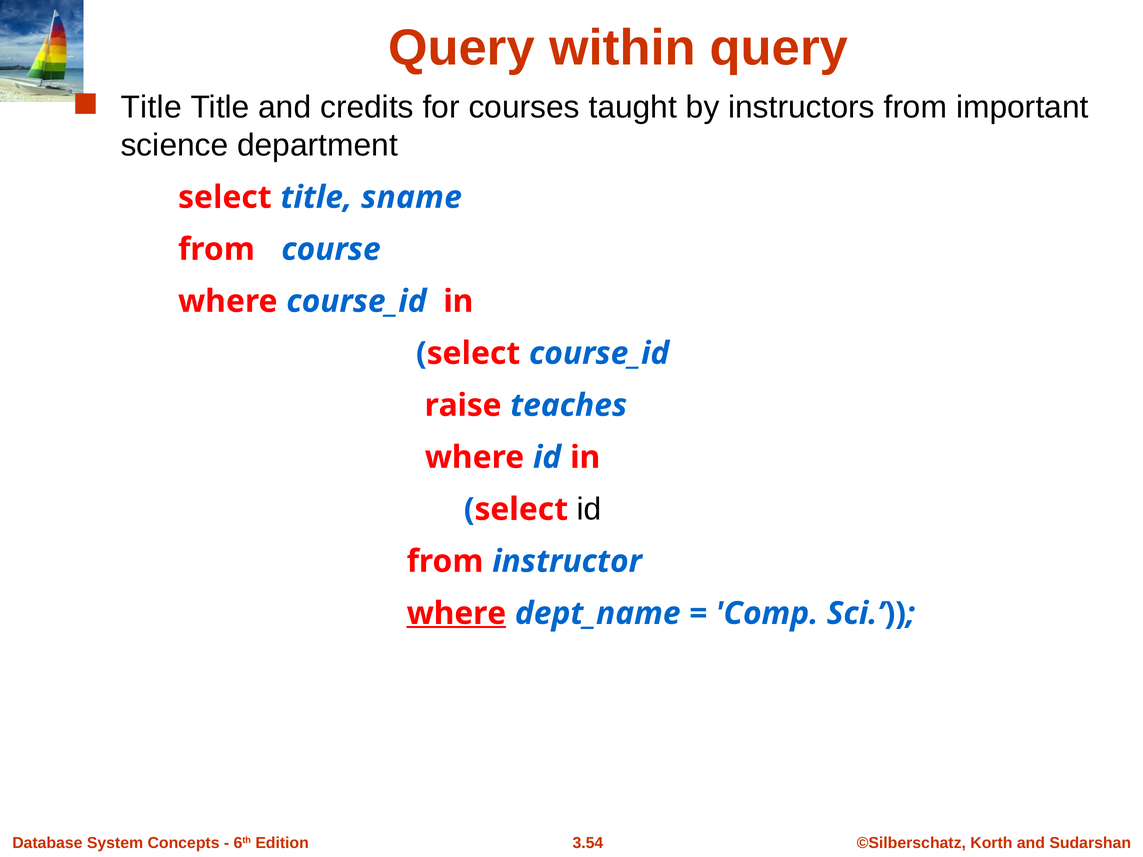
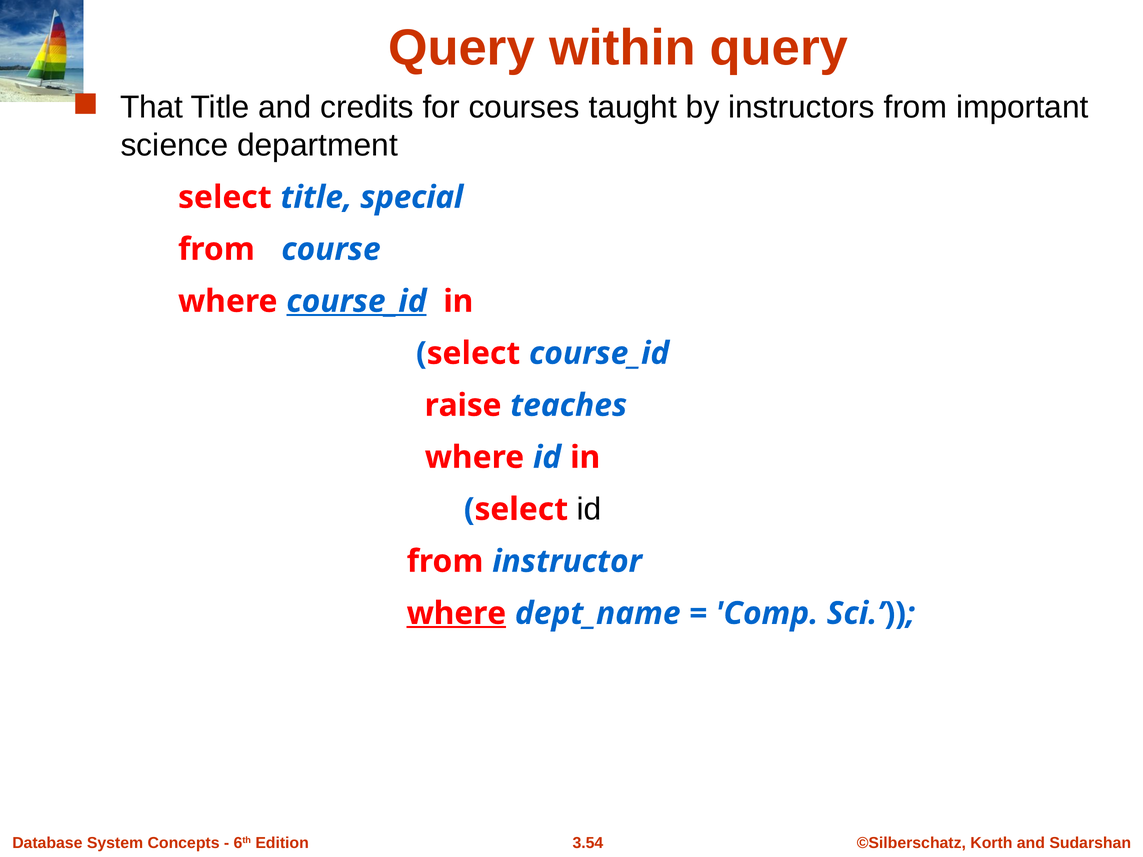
Title: Title -> That (152, 107)
sname: sname -> special (412, 197)
course_id underline: none -> present (356, 301)
